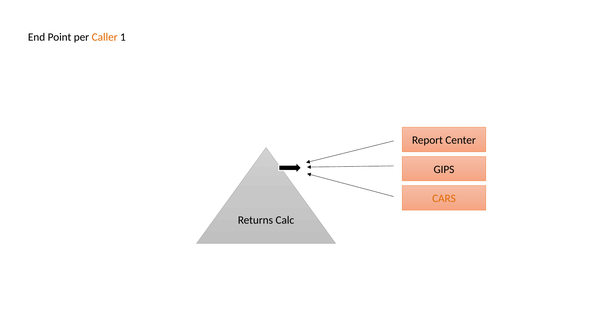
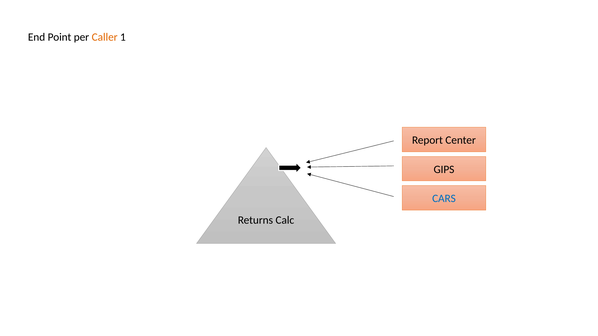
CARS colour: orange -> blue (444, 199)
